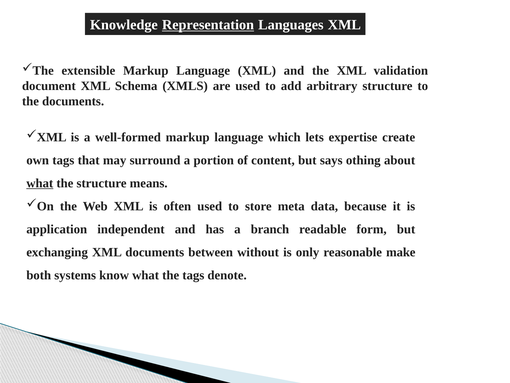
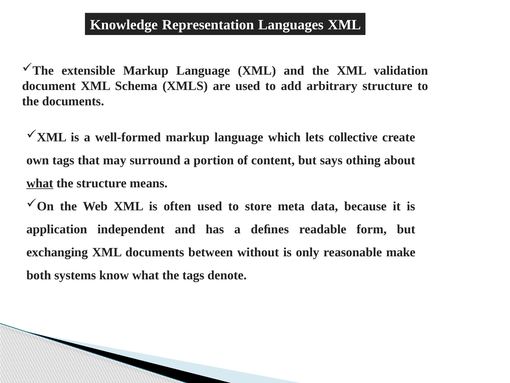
Representation underline: present -> none (208, 25)
expertise: expertise -> collective (353, 137)
branch: branch -> deﬁnes (270, 229)
